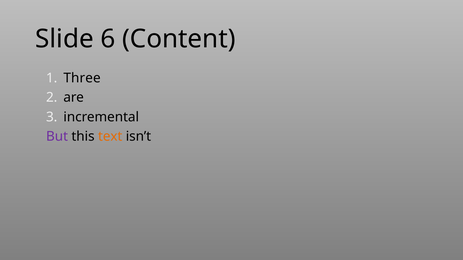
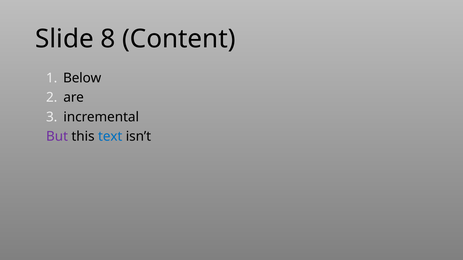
6: 6 -> 8 (108, 39)
Three: Three -> Below (82, 78)
text colour: orange -> blue (110, 137)
